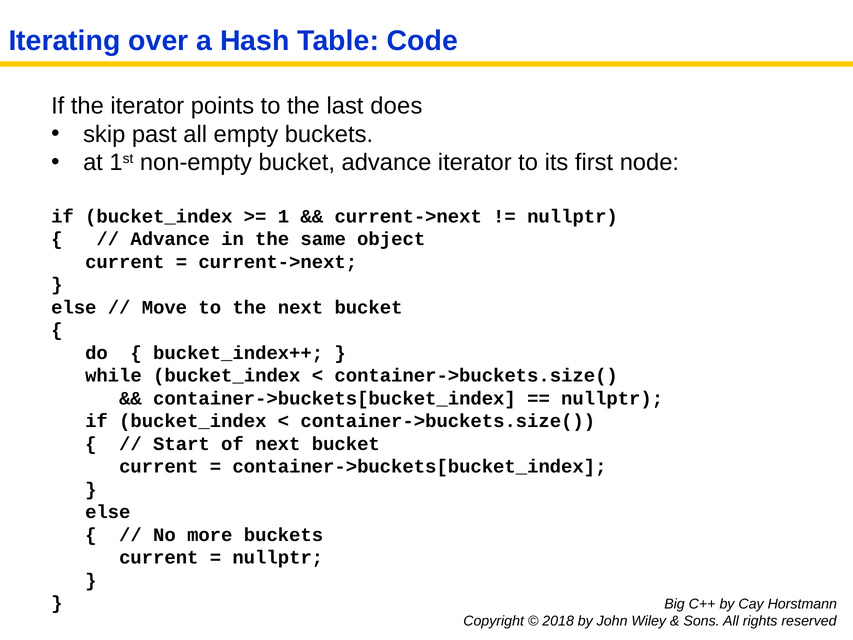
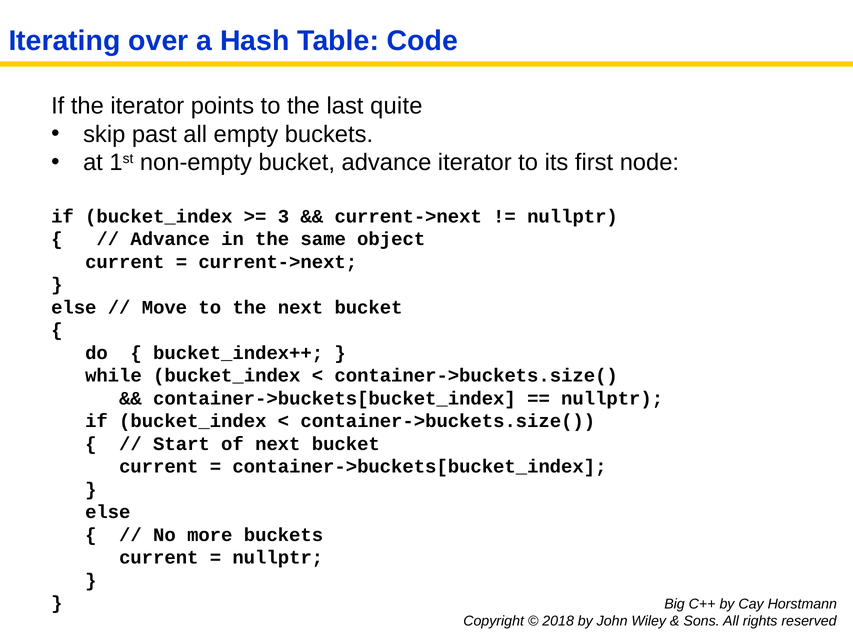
does: does -> quite (396, 106)
1: 1 -> 3 (283, 216)
